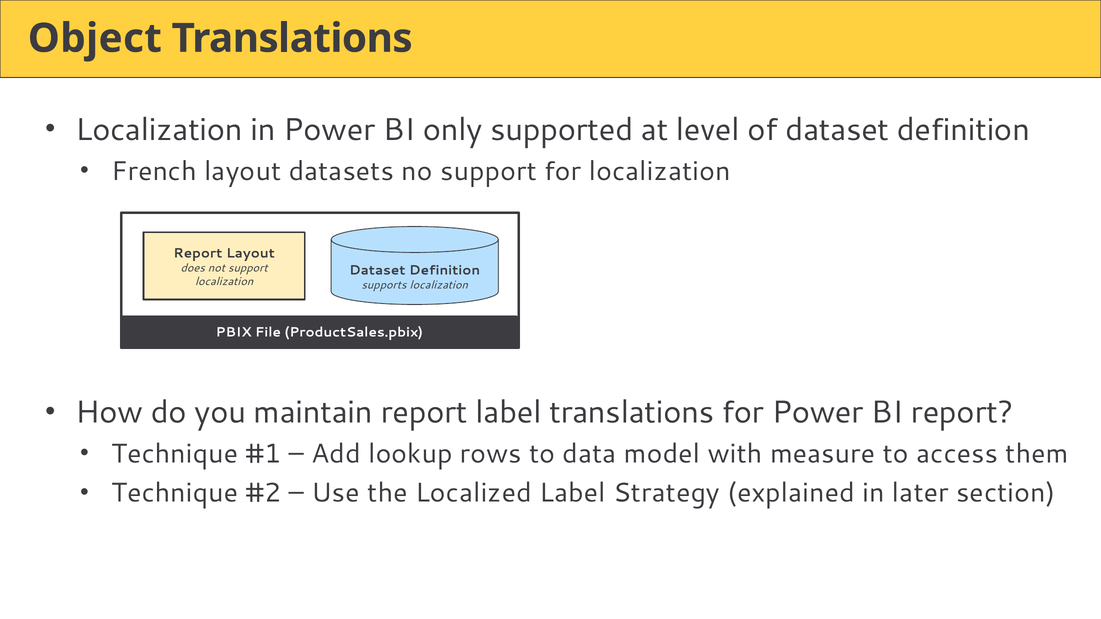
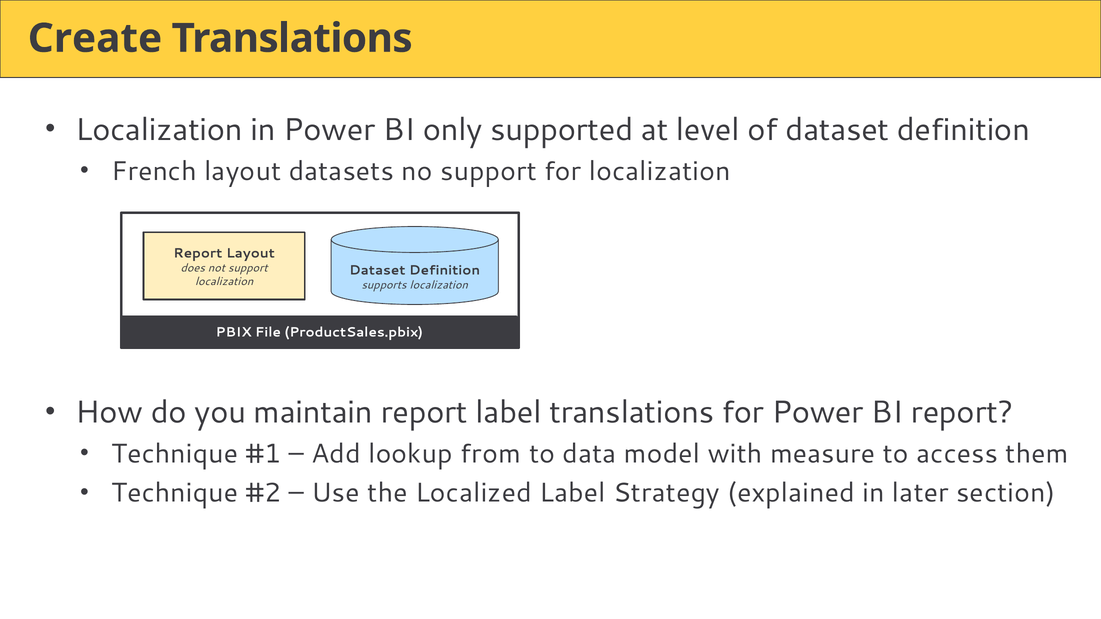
Object: Object -> Create (95, 38)
rows: rows -> from (491, 454)
